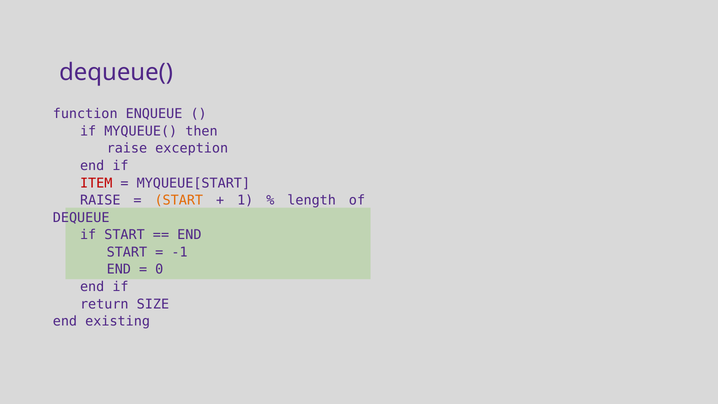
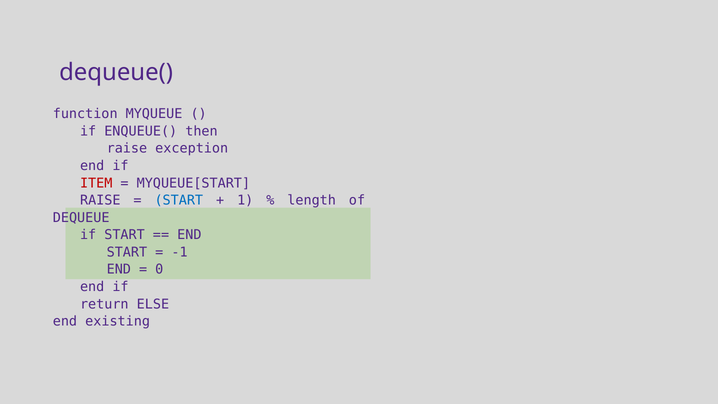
ENQUEUE: ENQUEUE -> MYQUEUE (154, 114)
MYQUEUE(: MYQUEUE( -> ENQUEUE( (141, 131)
START colour: orange -> blue (179, 200)
SIZE: SIZE -> ELSE (153, 304)
